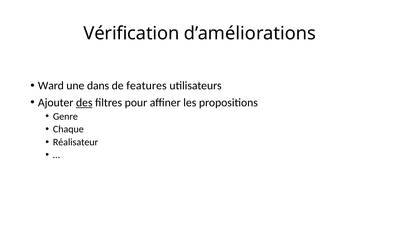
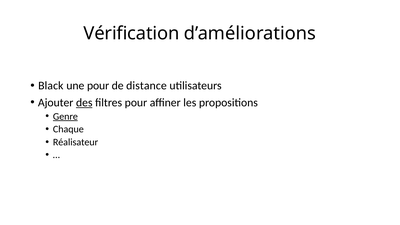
Ward: Ward -> Black (51, 86)
une dans: dans -> pour (98, 86)
features: features -> distance (146, 86)
Genre underline: none -> present (65, 116)
